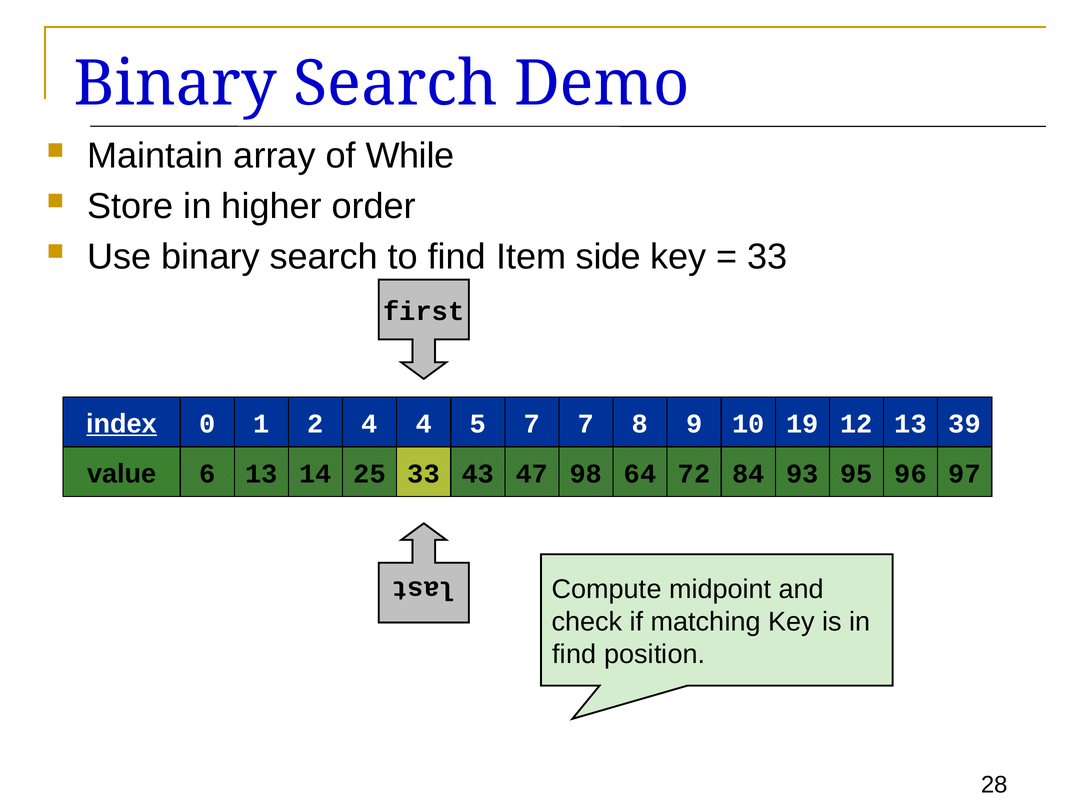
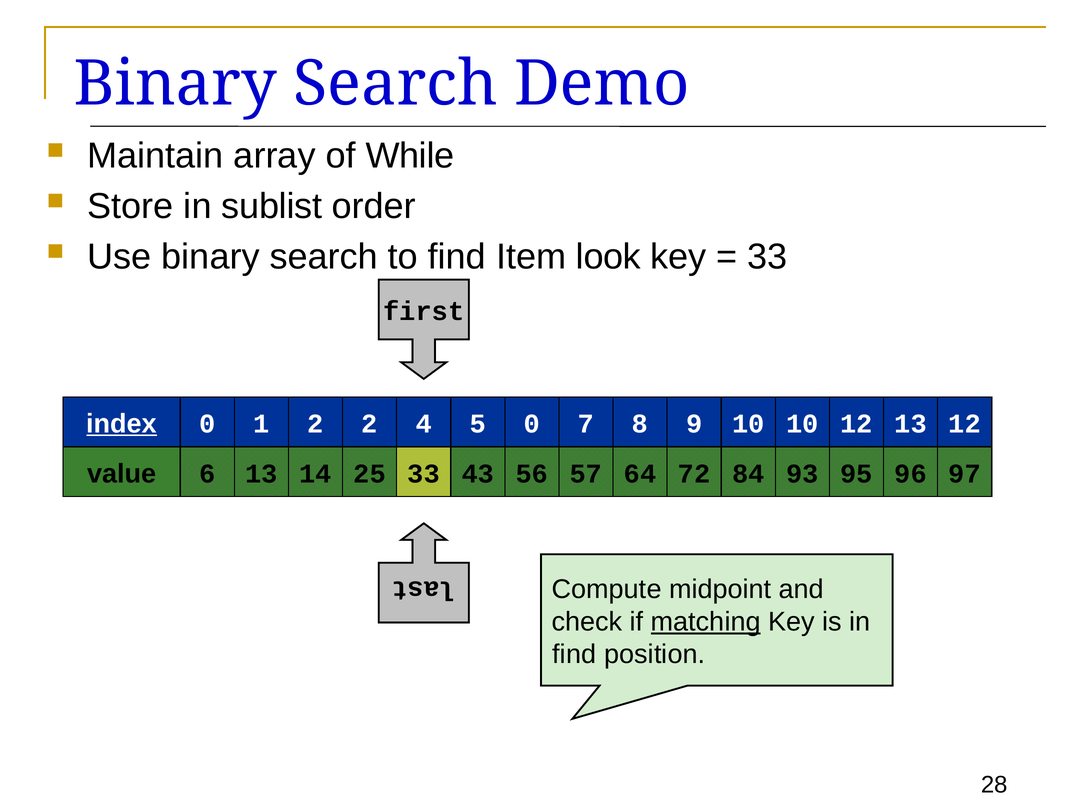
higher: higher -> sublist (272, 206)
side: side -> look (608, 257)
1 4: 4 -> 2 (370, 423)
4 7: 7 -> 0 (532, 423)
9 19: 19 -> 10 (802, 423)
12 39: 39 -> 12 (965, 423)
47: 47 -> 56 (532, 473)
98: 98 -> 57 (586, 473)
matching underline: none -> present (706, 621)
